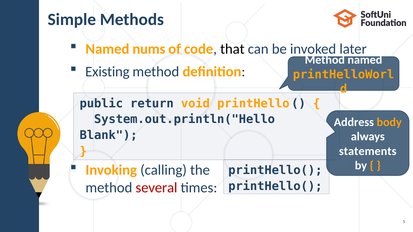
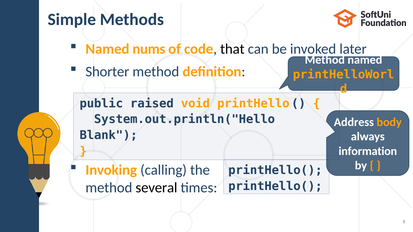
Existing: Existing -> Shorter (107, 72)
return: return -> raised (152, 104)
statements: statements -> information (368, 151)
several colour: red -> black (156, 188)
